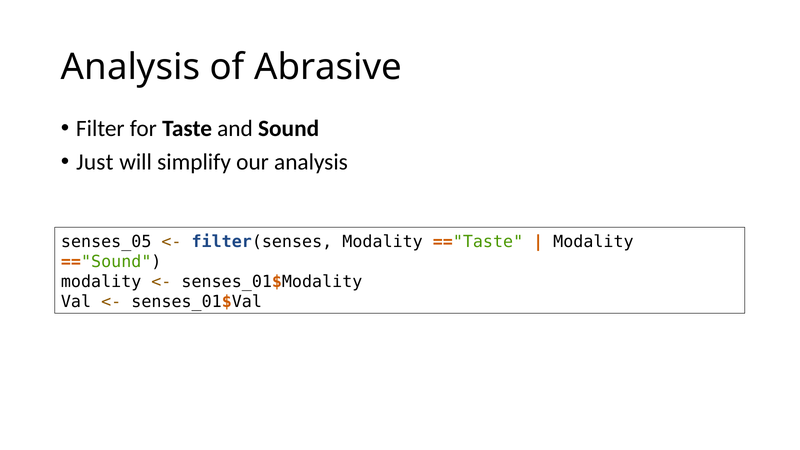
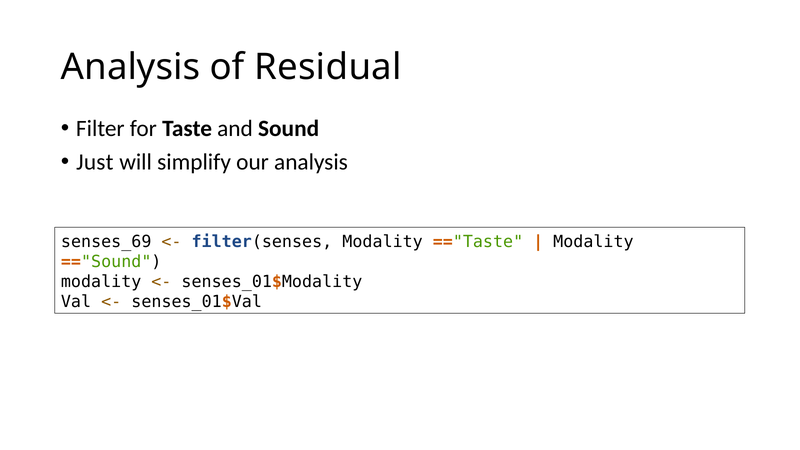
Abrasive: Abrasive -> Residual (328, 67)
senses_05: senses_05 -> senses_69 (106, 242)
